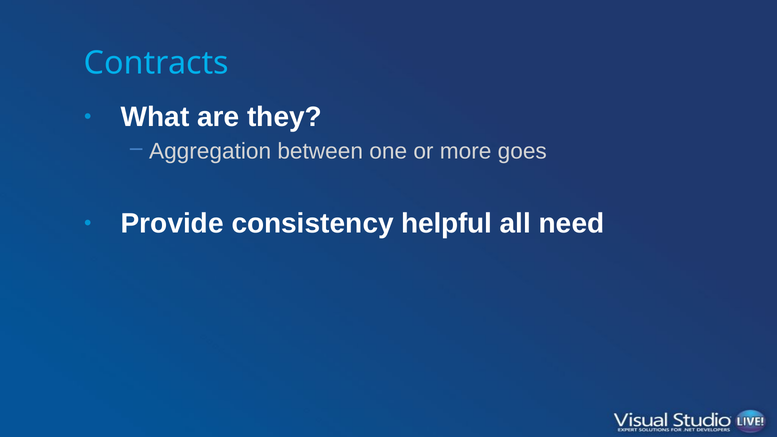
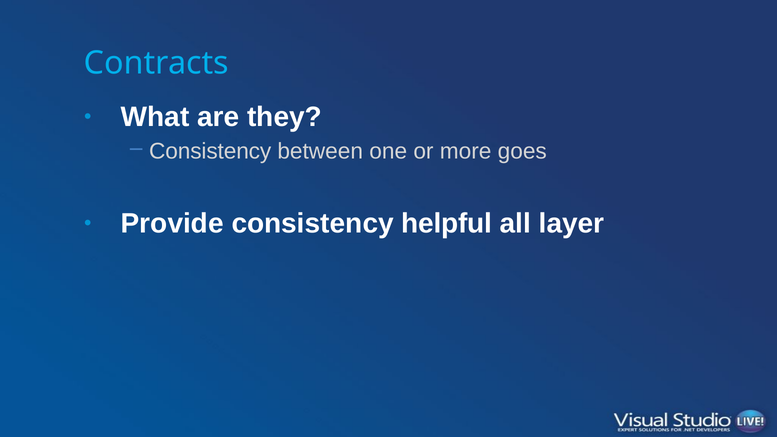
Aggregation: Aggregation -> Consistency (210, 151)
need: need -> layer (572, 224)
